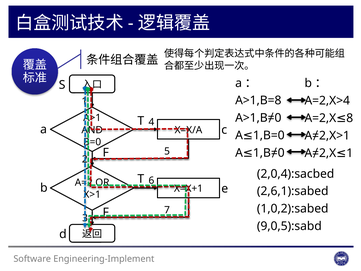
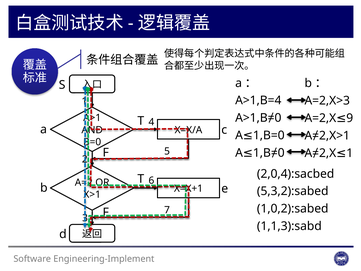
A>1,B=8: A>1,B=8 -> A>1,B=4 (258, 100)
A=2,X>4: A=2,X>4 -> A=2,X>3 (327, 101)
8: 8 -> 9 (350, 118)
2,6,1):sabed: 2,6,1):sabed -> 5,3,2):sabed (293, 191)
9,0,5):sabd: 9,0,5):sabd -> 1,1,3):sabd (289, 226)
